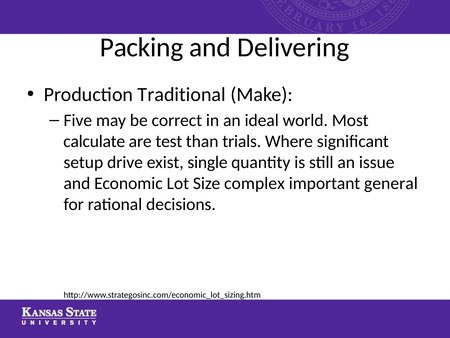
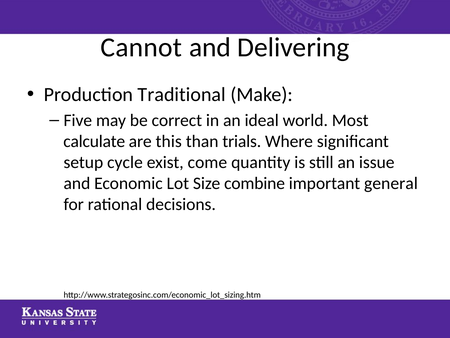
Packing: Packing -> Cannot (141, 47)
test: test -> this (169, 141)
drive: drive -> cycle (125, 162)
single: single -> come (207, 162)
complex: complex -> combine (255, 183)
